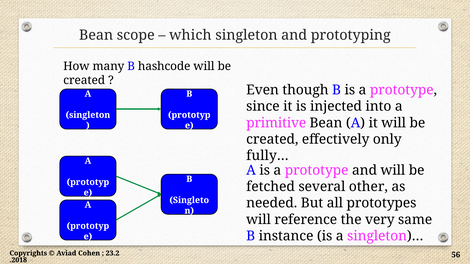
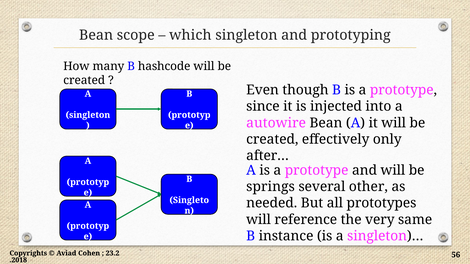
primitive: primitive -> autowire (276, 123)
fully…: fully… -> after… (268, 156)
fetched: fetched -> springs (271, 187)
